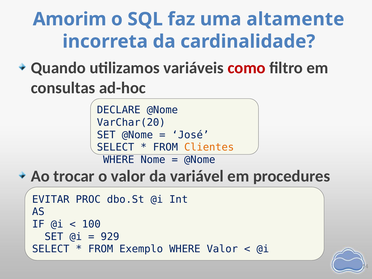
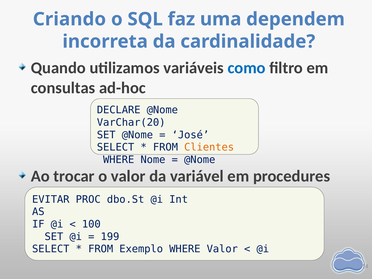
Amorim: Amorim -> Criando (69, 19)
altamente: altamente -> dependem (295, 19)
como colour: red -> blue (247, 68)
929: 929 -> 199 (110, 237)
